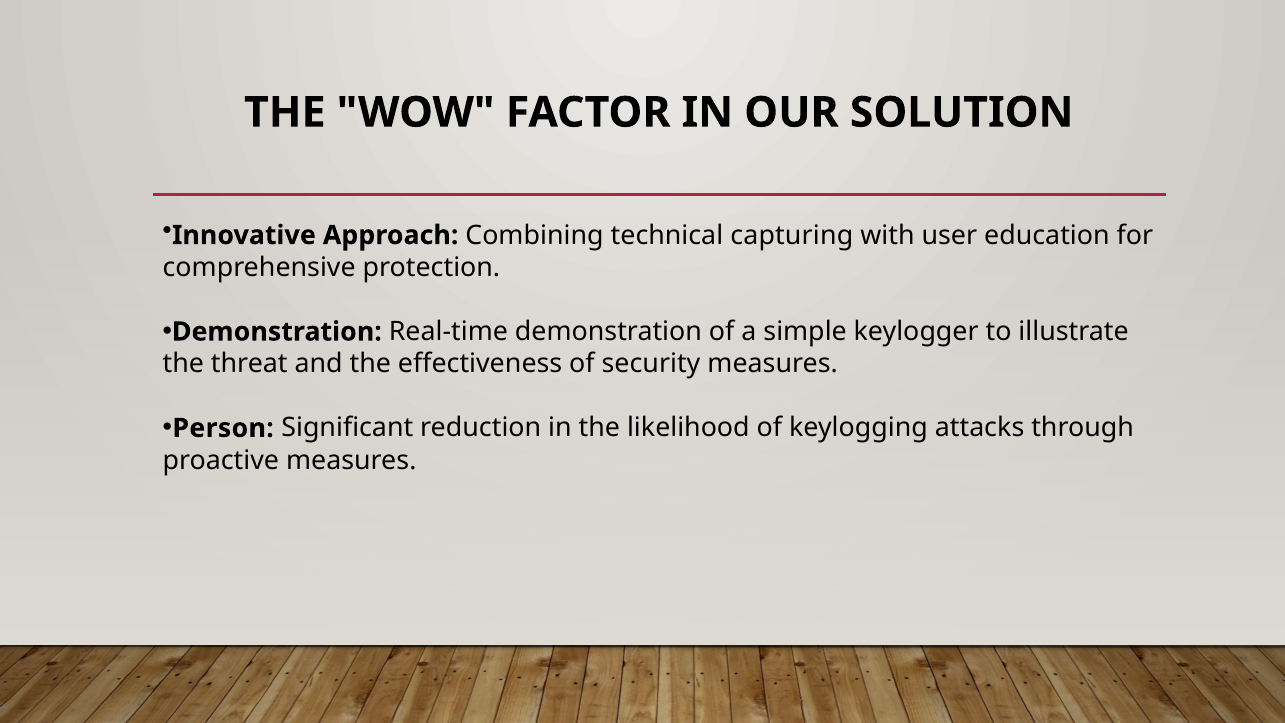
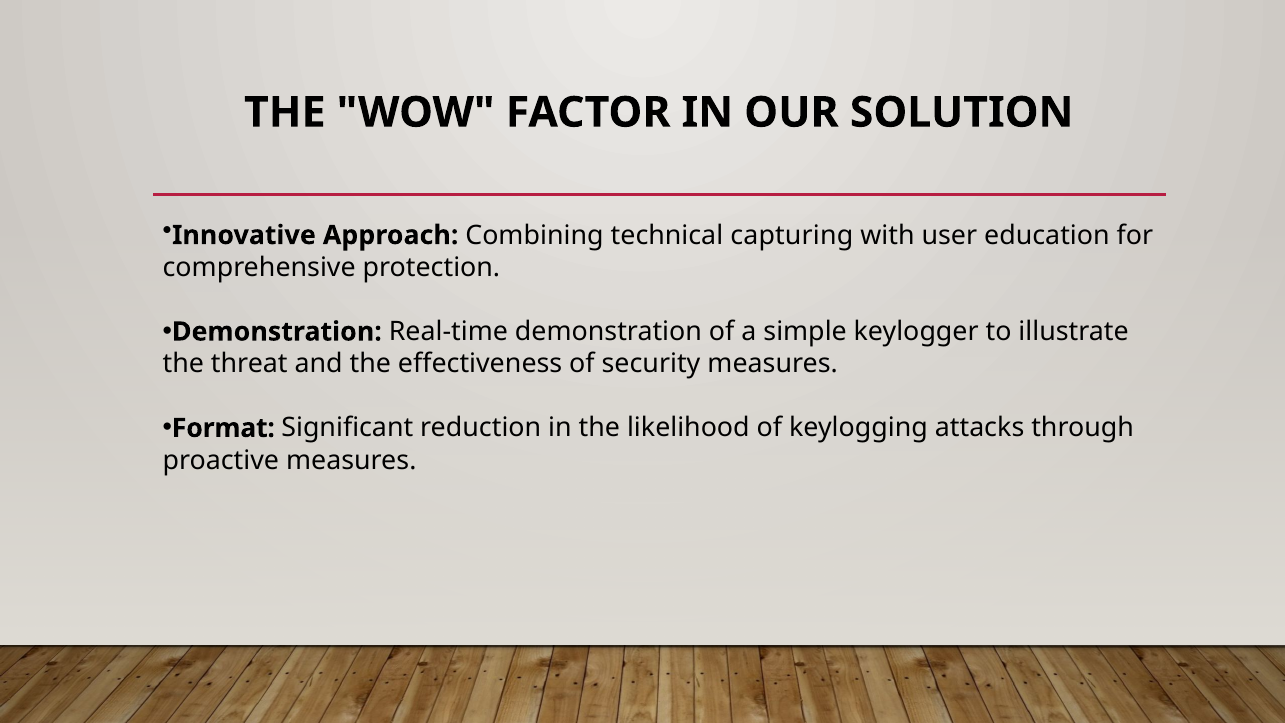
Person: Person -> Format (223, 428)
